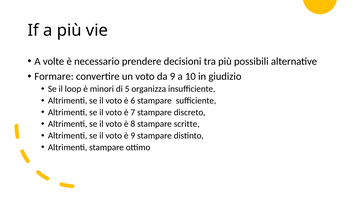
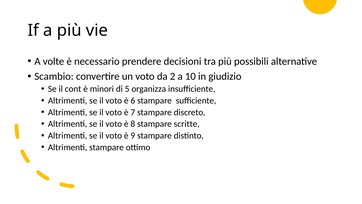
Formare: Formare -> Scambio (54, 76)
da 9: 9 -> 2 (173, 76)
loop: loop -> cont (73, 89)
